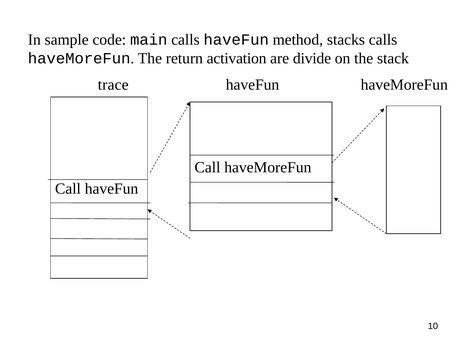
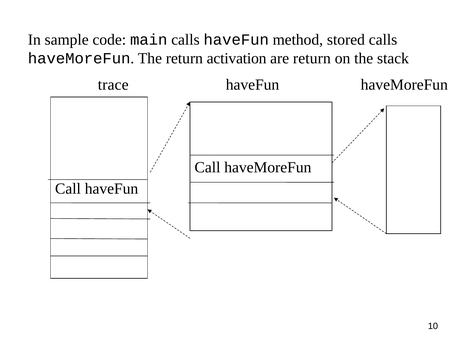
stacks: stacks -> stored (346, 40)
are divide: divide -> return (312, 59)
